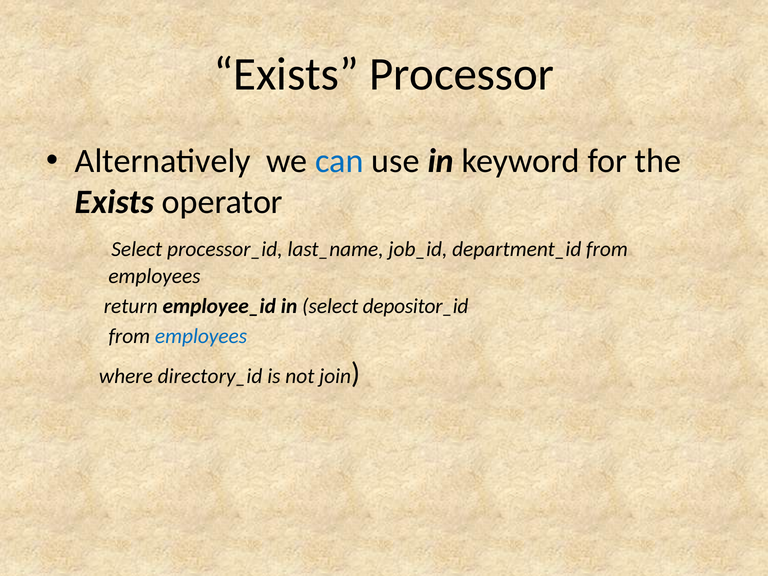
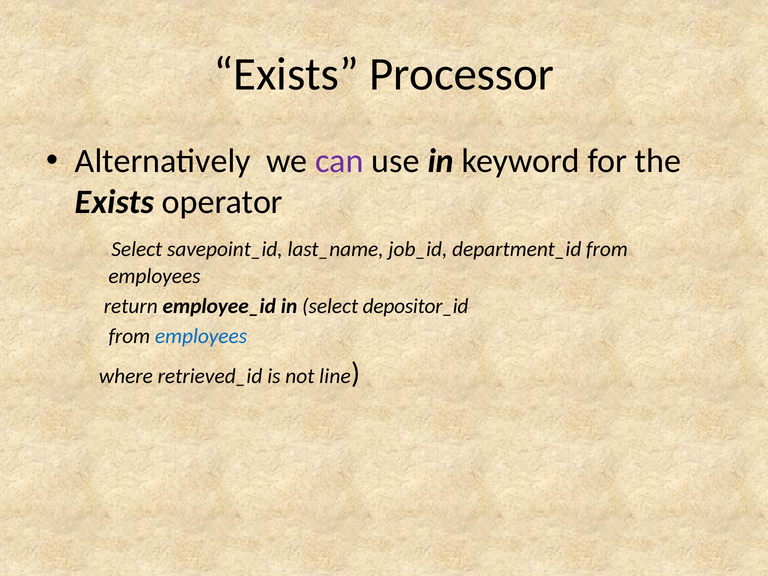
can colour: blue -> purple (339, 161)
processor_id: processor_id -> savepoint_id (225, 249)
directory_id: directory_id -> retrieved_id (210, 376)
join: join -> line (335, 376)
